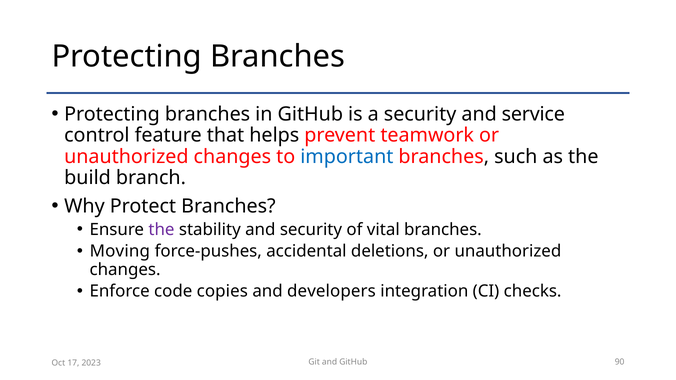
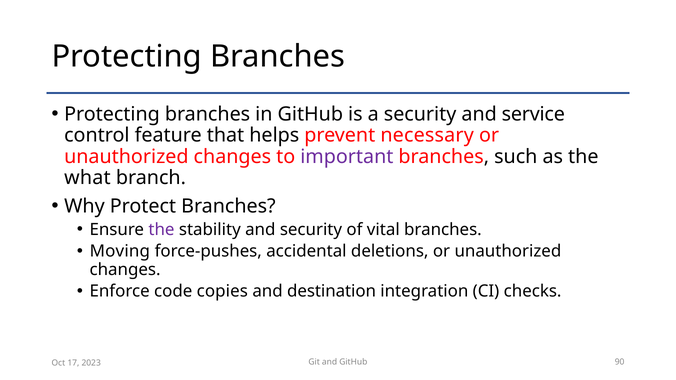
teamwork: teamwork -> necessary (427, 136)
important colour: blue -> purple (347, 157)
build: build -> what (87, 178)
developers: developers -> destination (332, 291)
